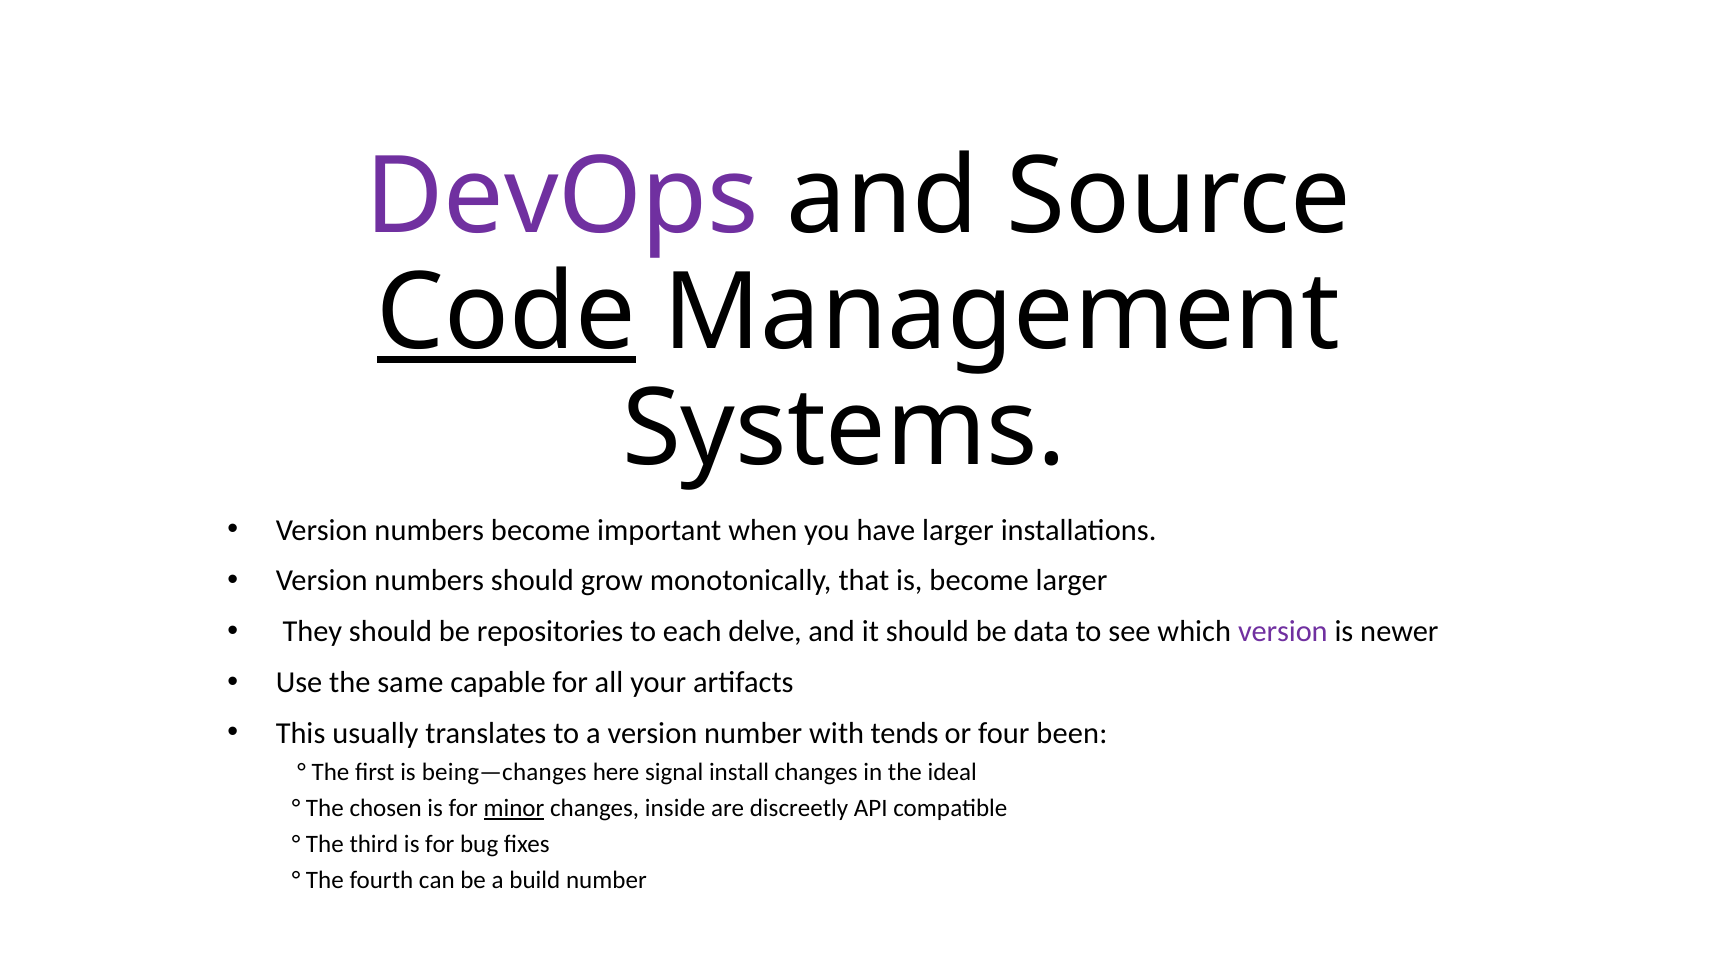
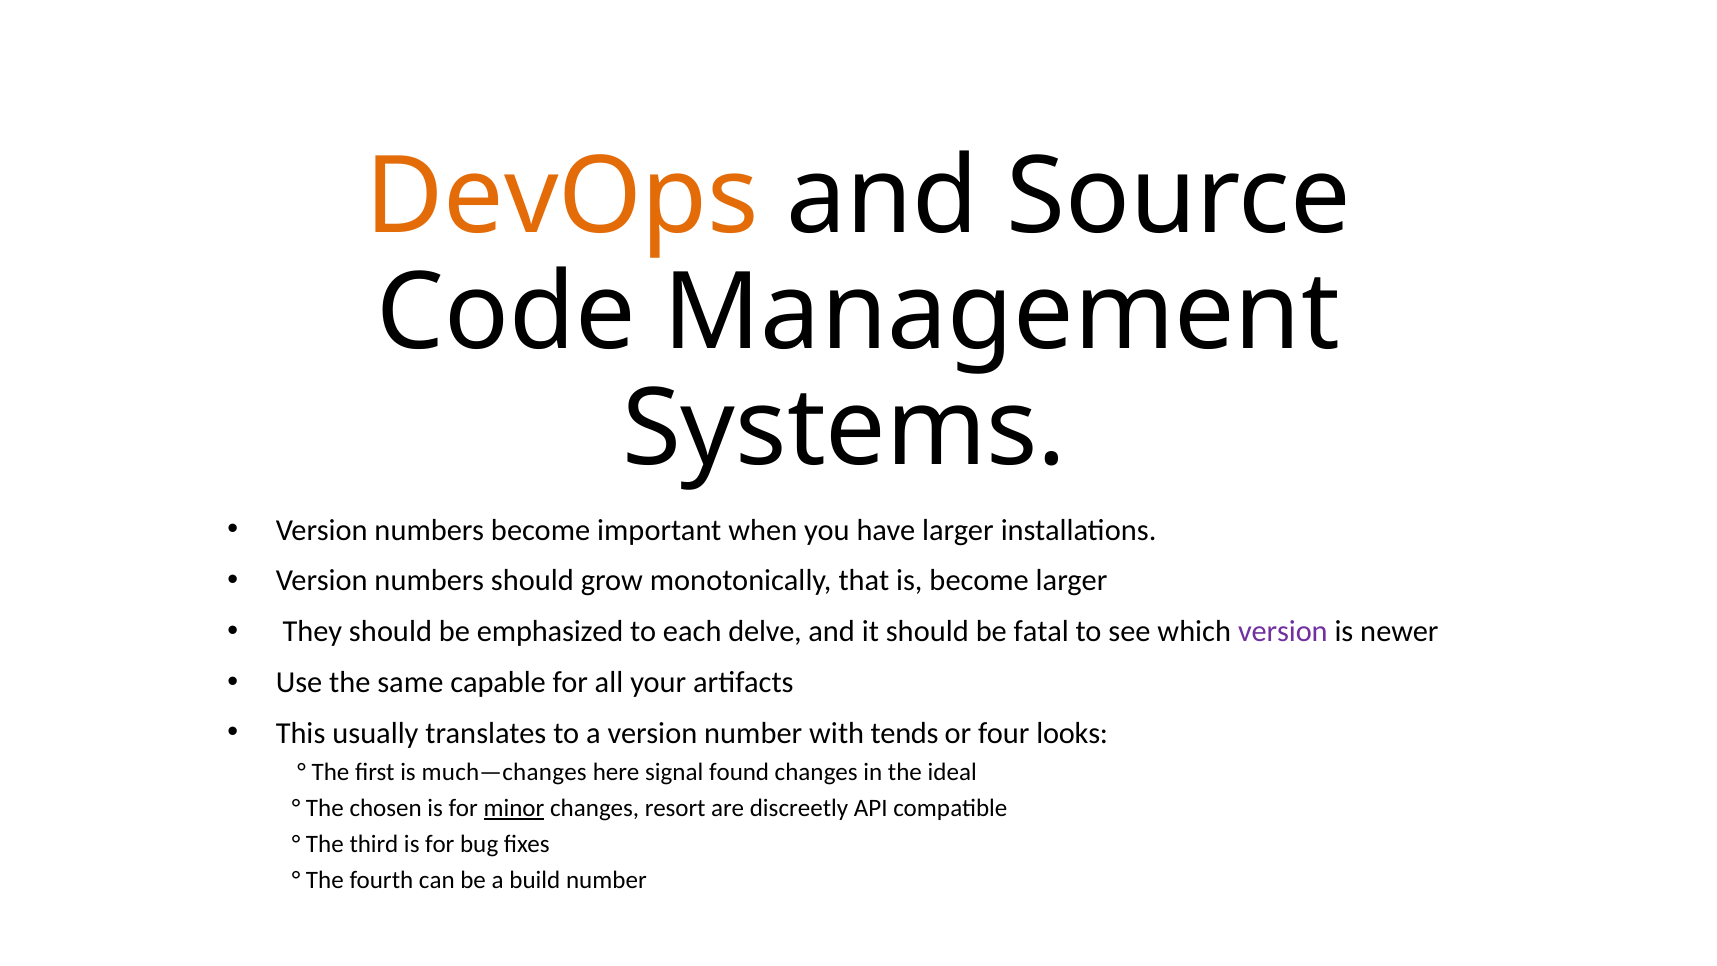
DevOps colour: purple -> orange (562, 197)
Code underline: present -> none (506, 313)
repositories: repositories -> emphasized (550, 631)
data: data -> fatal (1041, 631)
been: been -> looks (1072, 733)
being—changes: being—changes -> much—changes (504, 772)
install: install -> found (739, 772)
inside: inside -> resort (675, 808)
